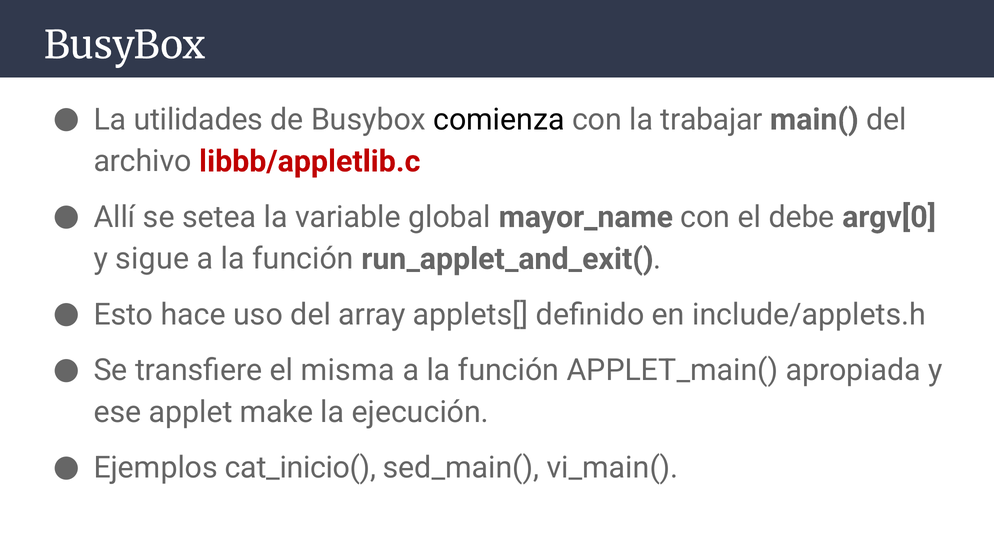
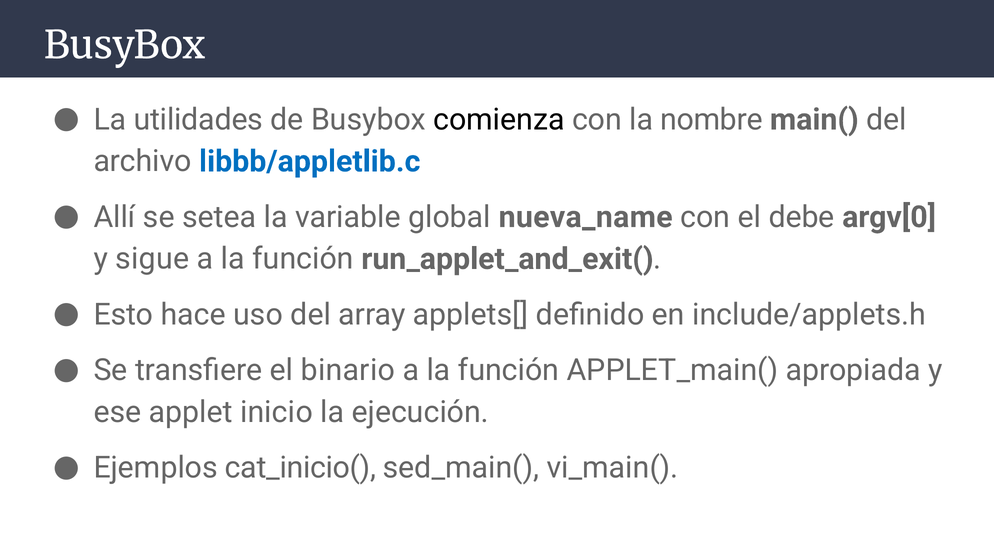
trabajar: trabajar -> nombre (711, 120)
libbb/appletlib.c colour: red -> blue (310, 161)
mayor_name: mayor_name -> nueva_name (586, 217)
misma: misma -> binario (348, 370)
make: make -> inicio (276, 412)
